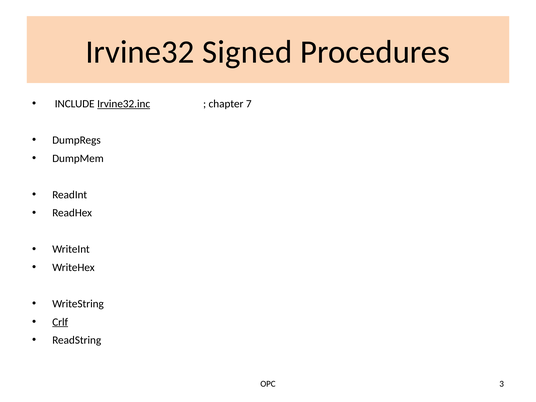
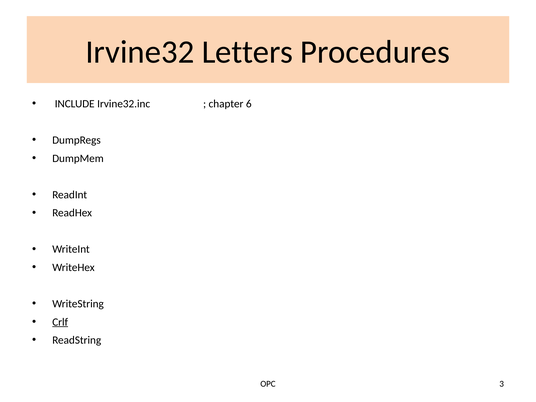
Signed: Signed -> Letters (247, 52)
Irvine32.inc underline: present -> none (124, 104)
7: 7 -> 6 (249, 104)
